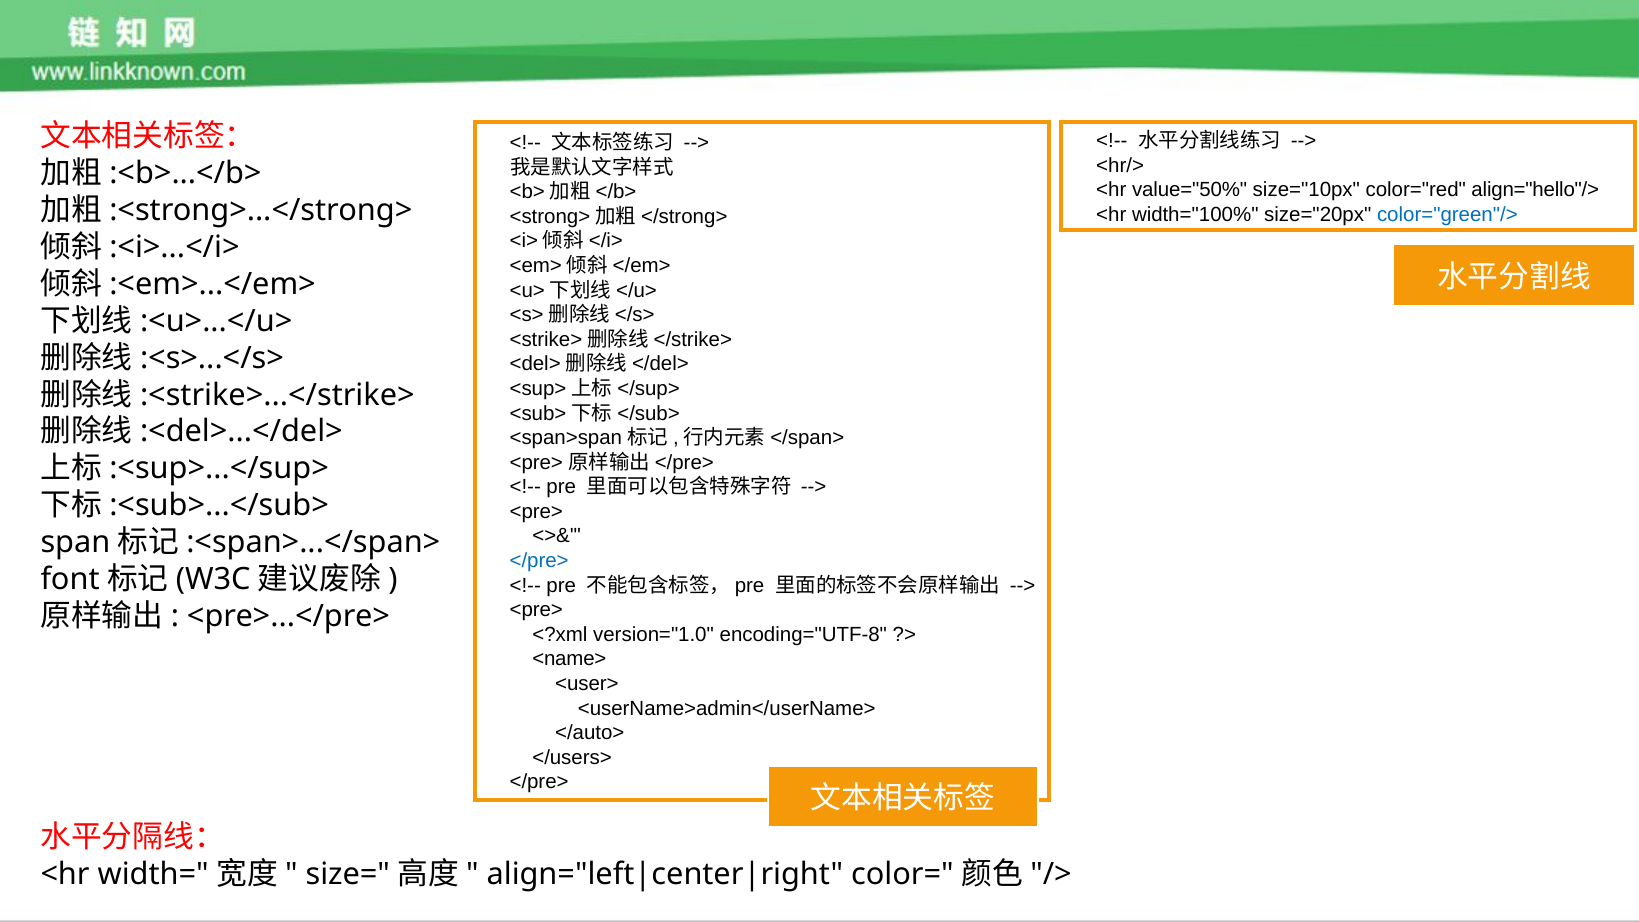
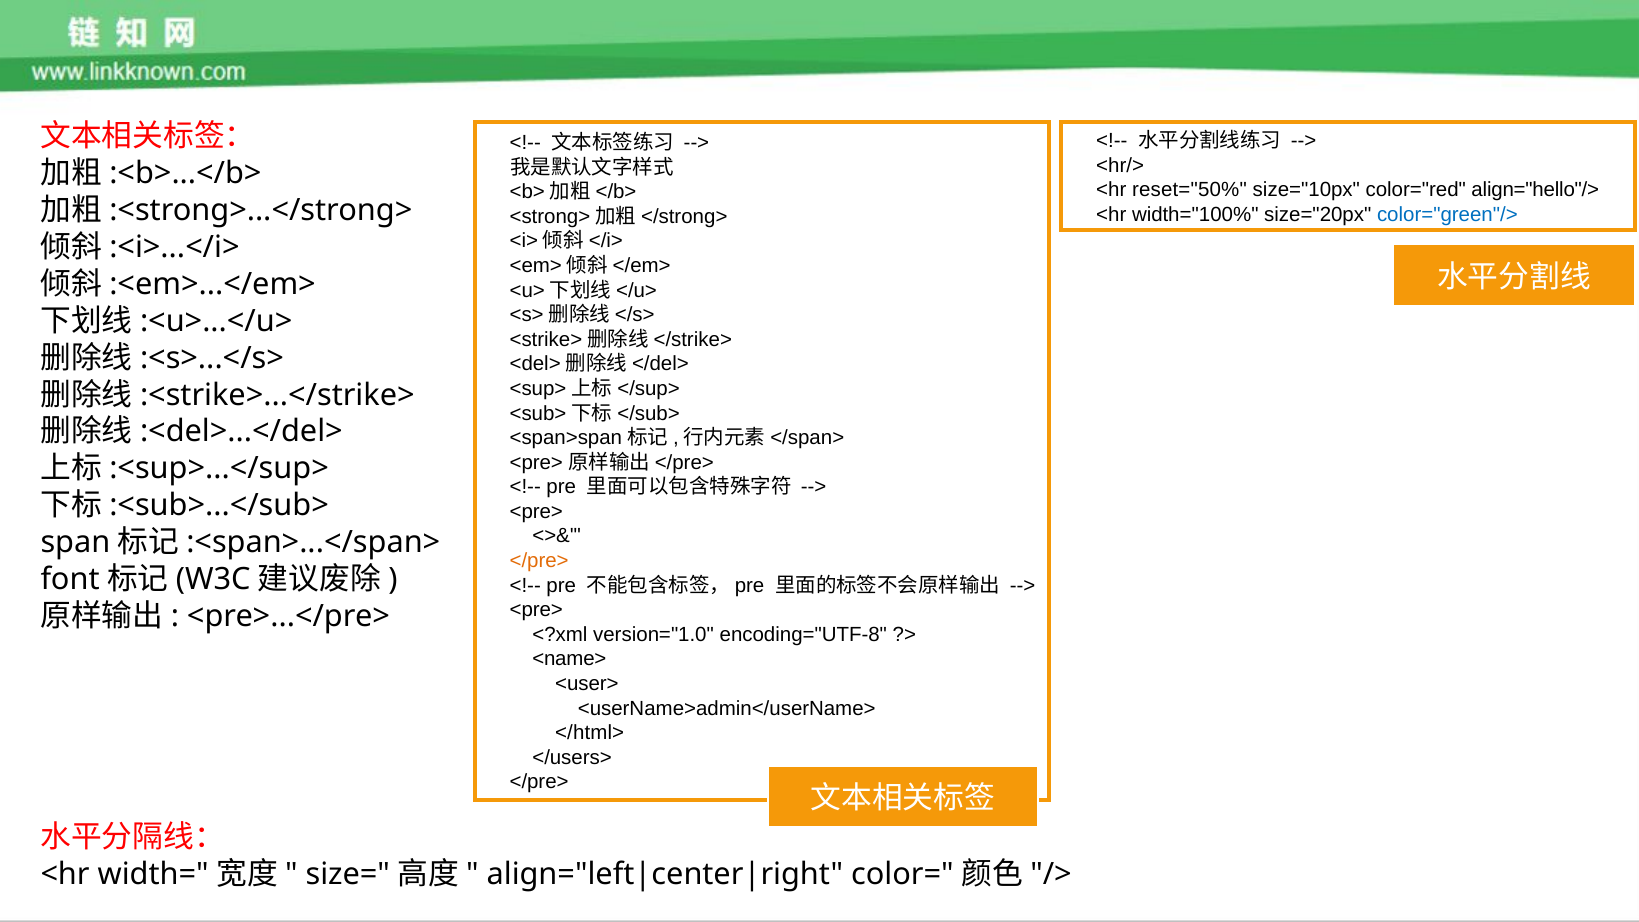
value="50%: value="50% -> reset="50% (1189, 190)
</pre> colour: blue -> orange (539, 561)
</auto>: </auto> -> </html> (590, 733)
